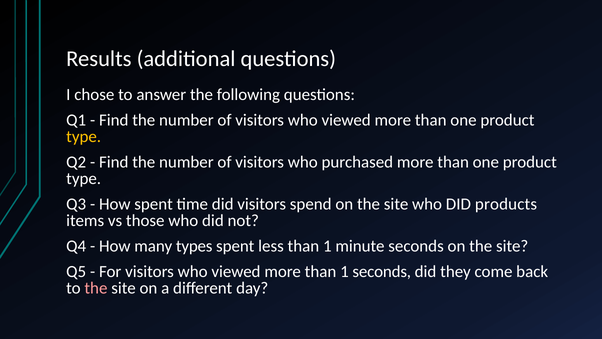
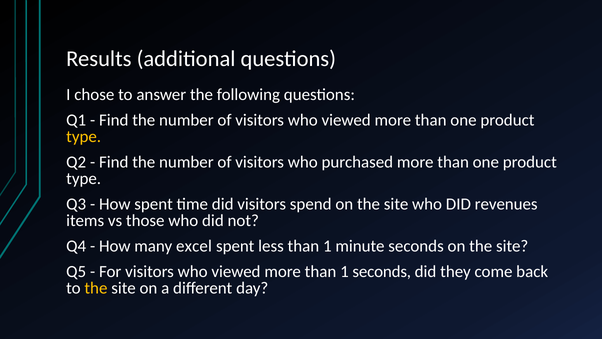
products: products -> revenues (506, 204)
types: types -> excel (194, 246)
the colour: pink -> yellow (96, 288)
